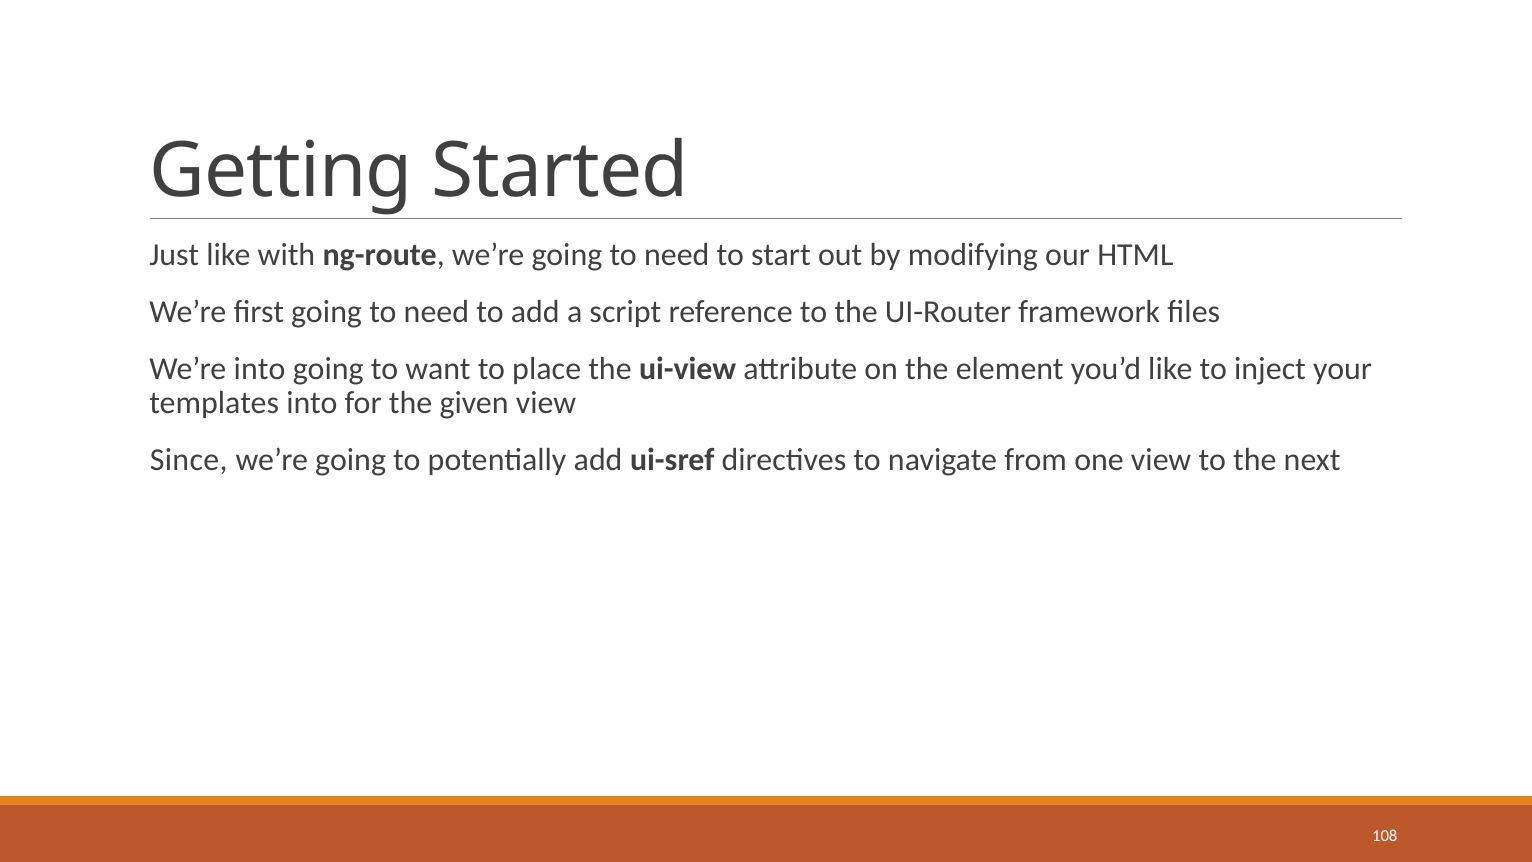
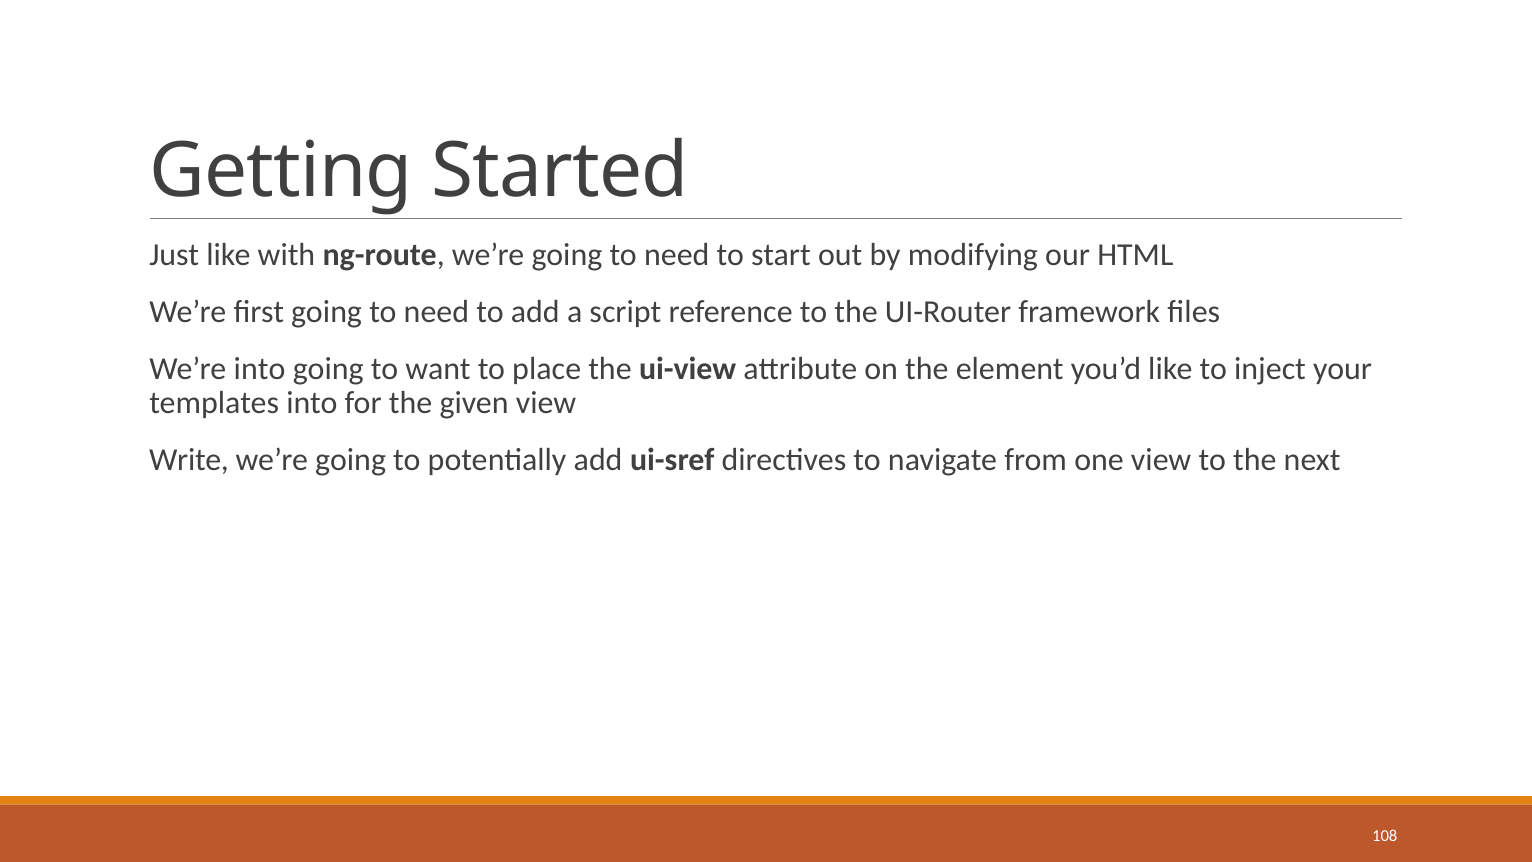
Since: Since -> Write (189, 460)
